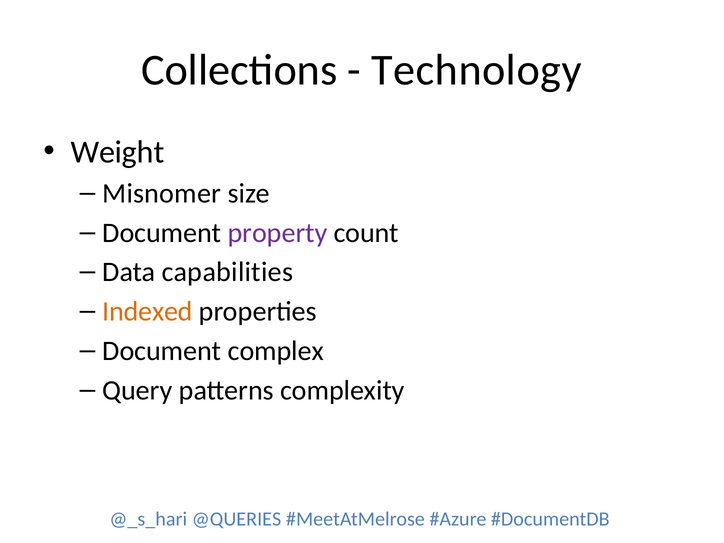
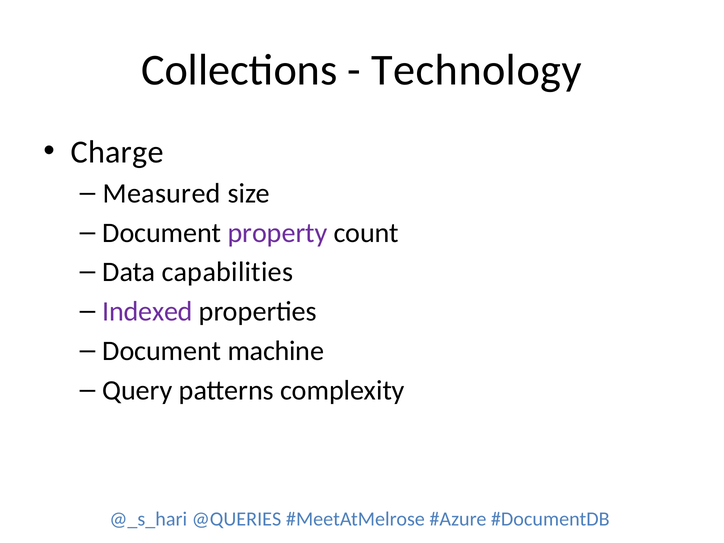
Weight: Weight -> Charge (117, 152)
Misnomer: Misnomer -> Measured (162, 193)
Indexed colour: orange -> purple (148, 312)
complex: complex -> machine (276, 351)
